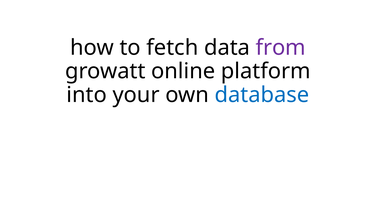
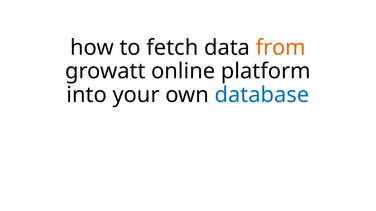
from colour: purple -> orange (281, 48)
